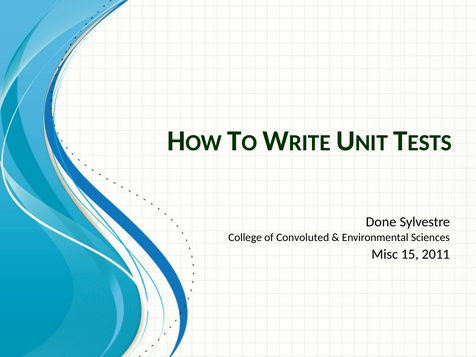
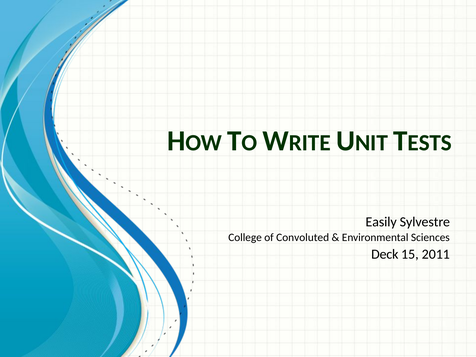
Done: Done -> Easily (381, 222)
Misc: Misc -> Deck (385, 254)
